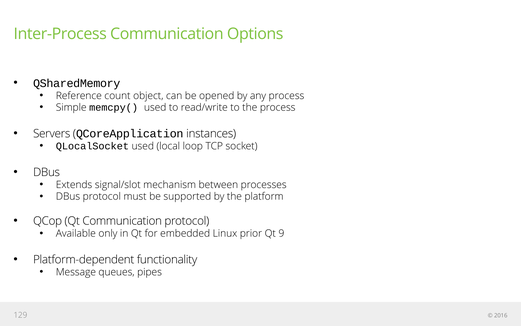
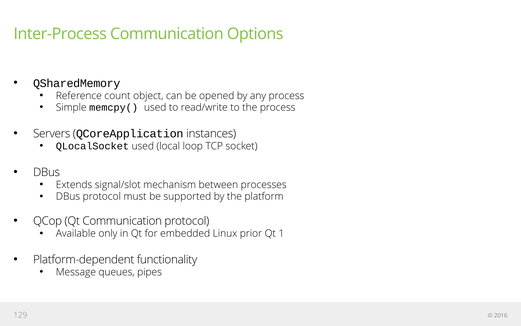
9: 9 -> 1 (281, 233)
